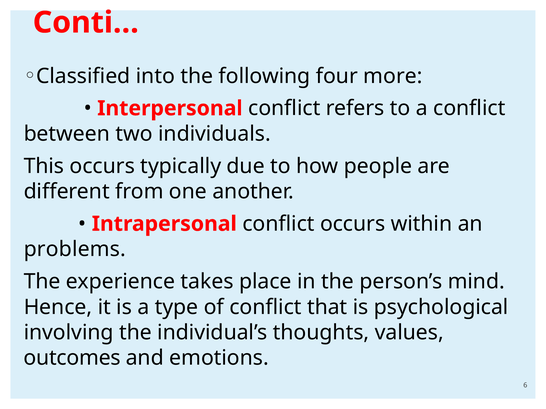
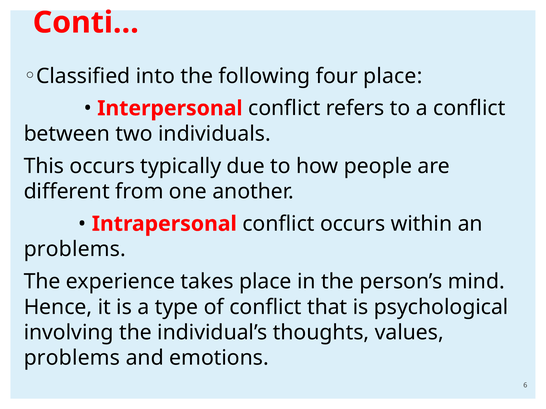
four more: more -> place (393, 76)
outcomes: outcomes -> problems (72, 358)
